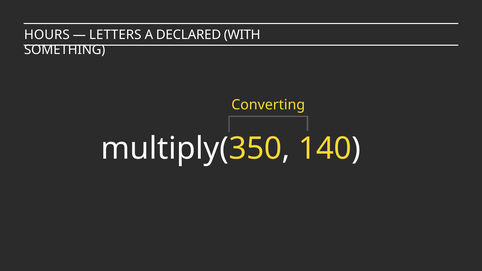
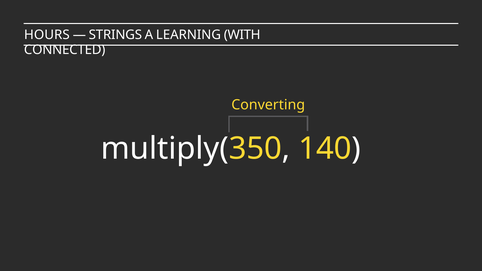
LETTERS: LETTERS -> STRINGS (115, 35)
DECLARED: DECLARED -> LEARNING (188, 35)
SOMETHING: SOMETHING -> CONNECTED (65, 50)
